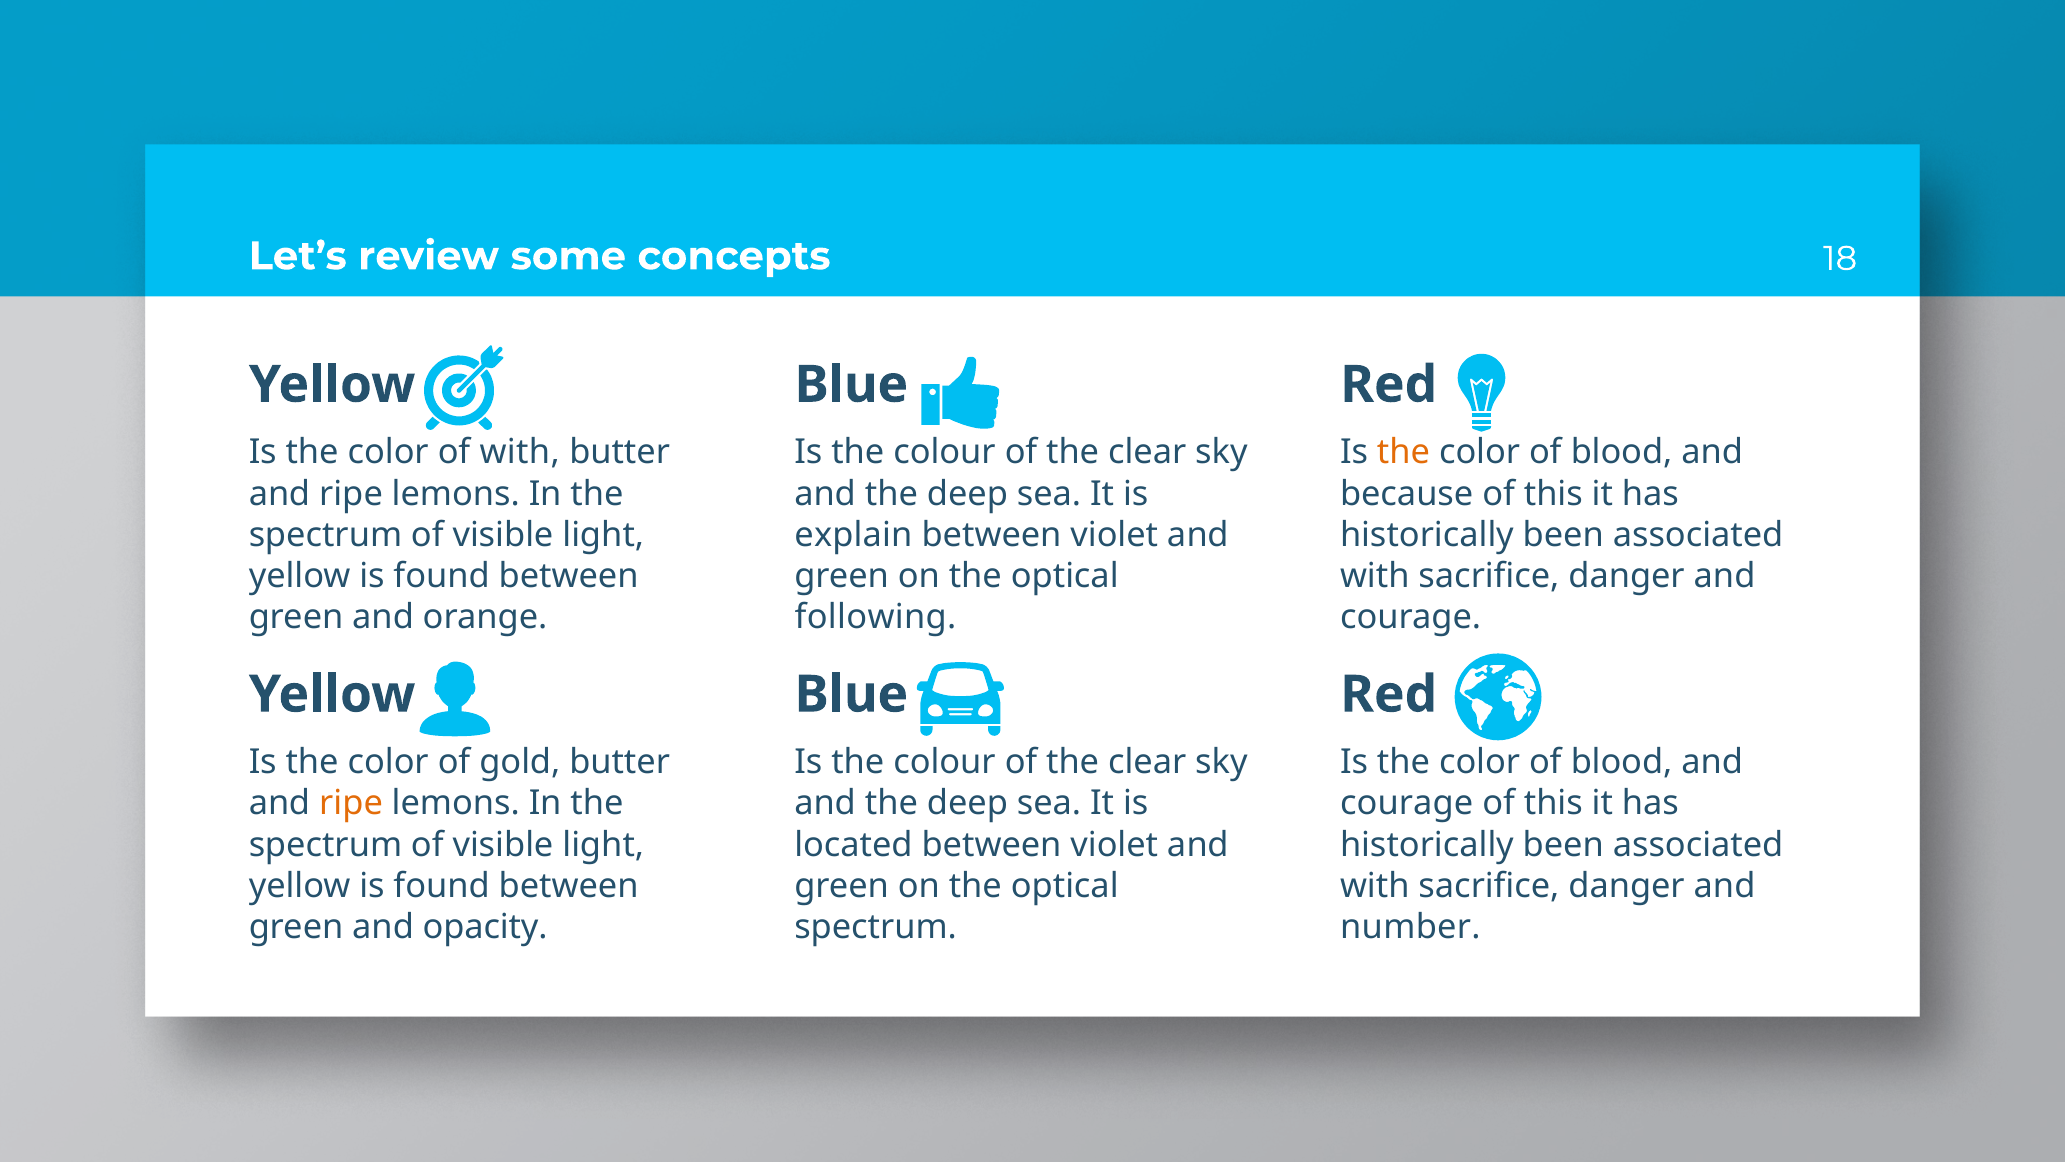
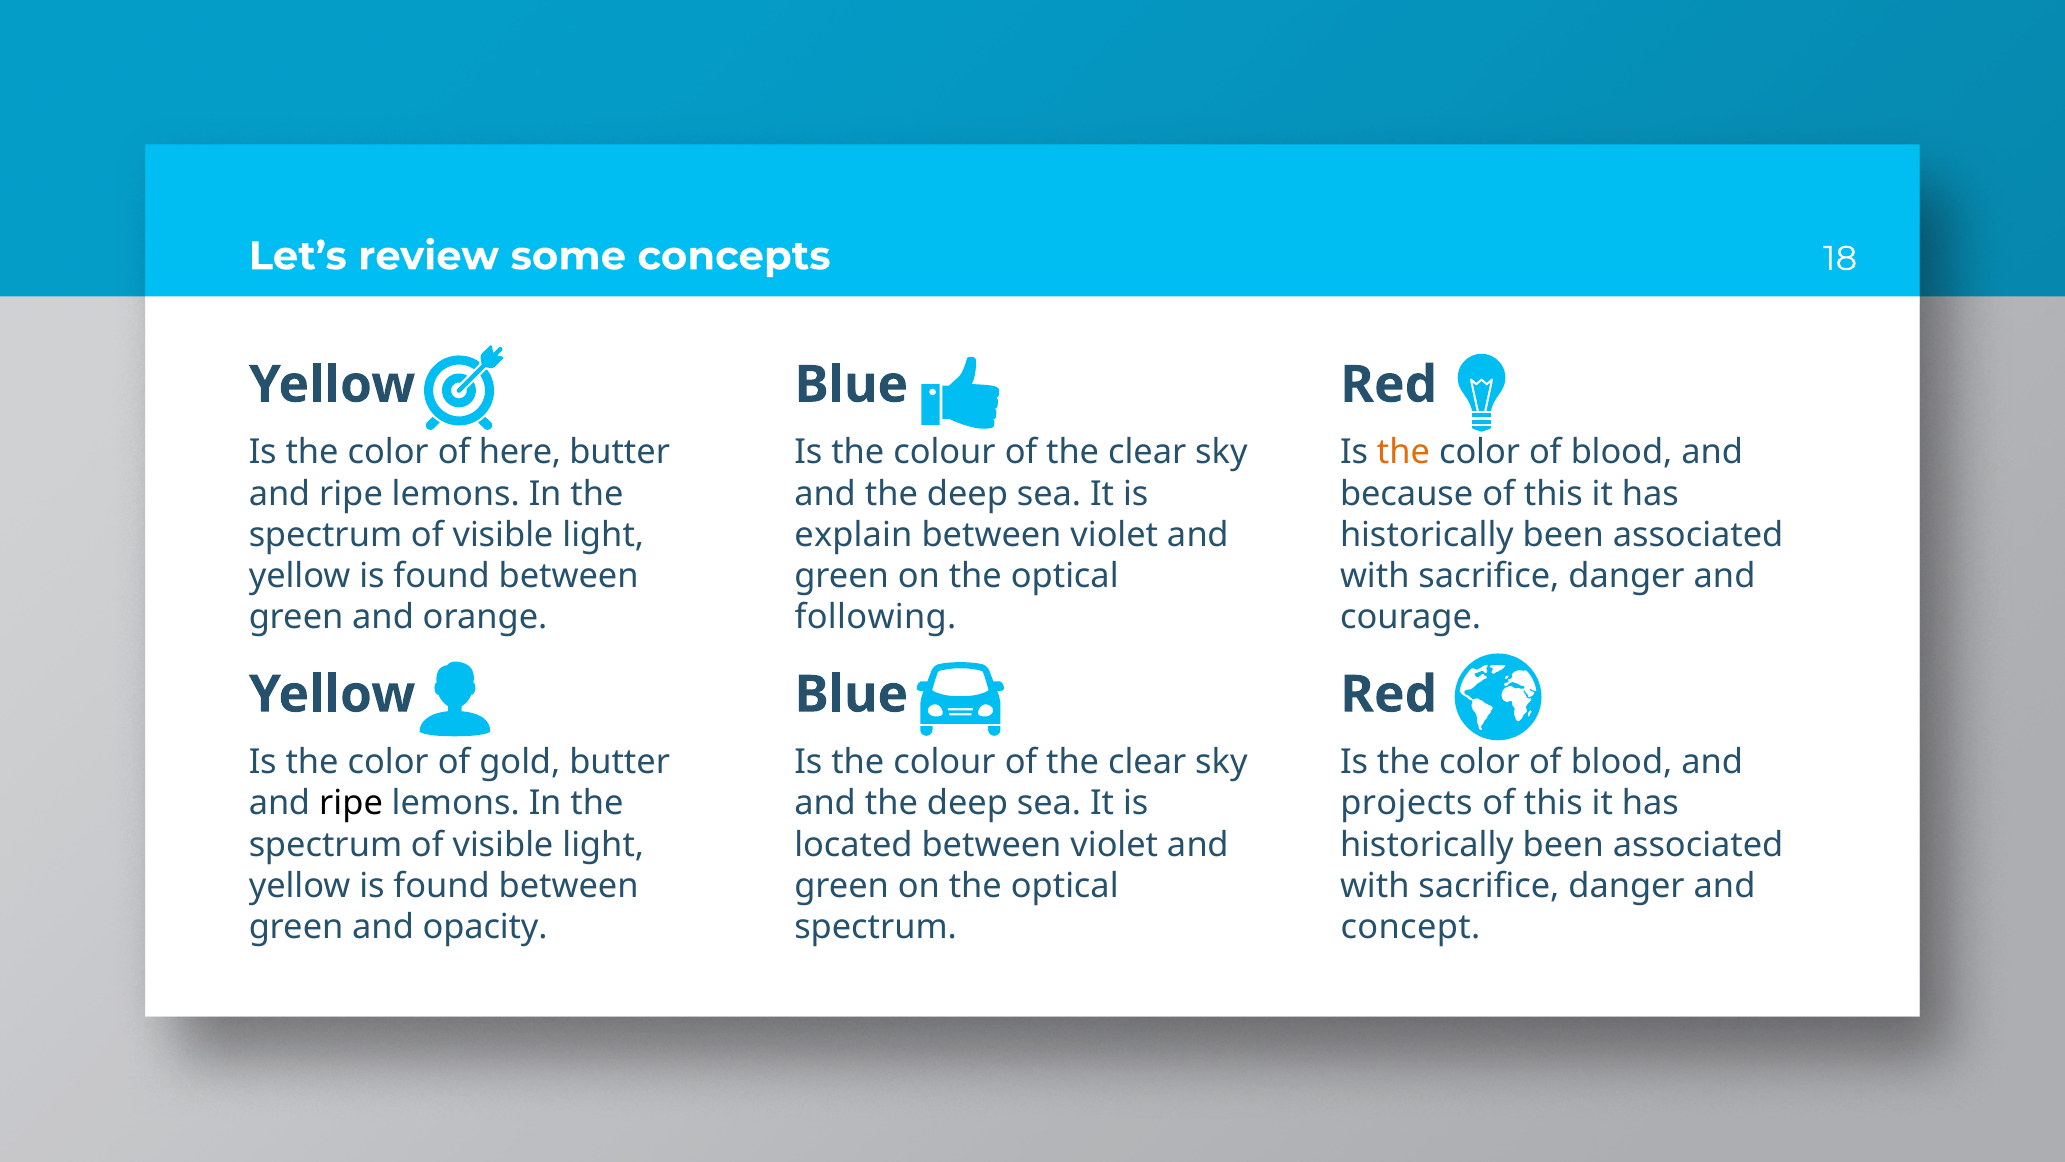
of with: with -> here (520, 452)
ripe colour: orange -> black (351, 803)
courage: courage -> projects (1407, 803)
number: number -> concept (1410, 927)
